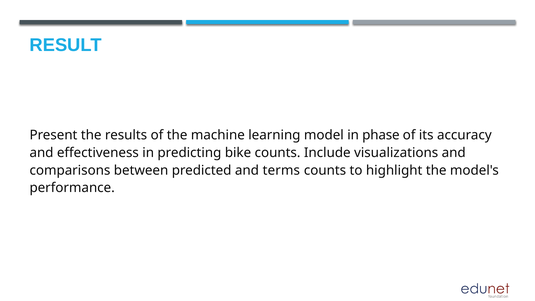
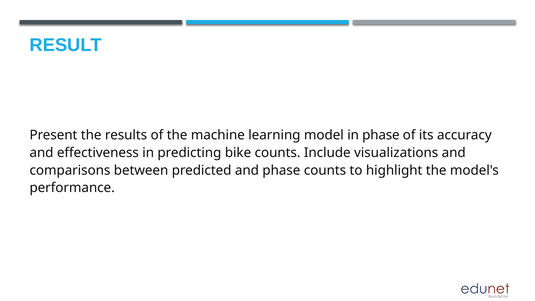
and terms: terms -> phase (281, 170)
